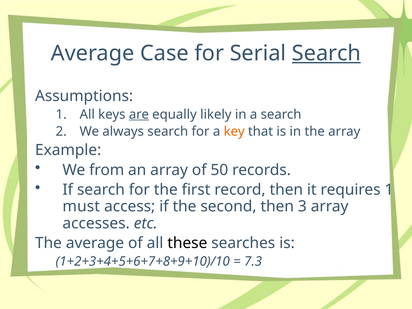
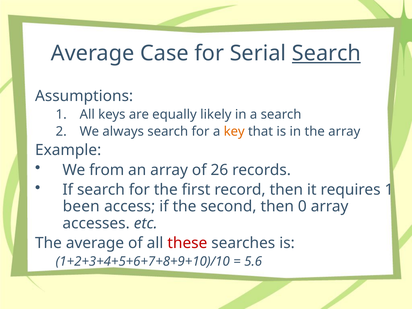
are underline: present -> none (139, 114)
50: 50 -> 26 (219, 170)
must: must -> been (81, 207)
3: 3 -> 0 (302, 207)
these colour: black -> red (187, 243)
7.3: 7.3 -> 5.6 (253, 261)
